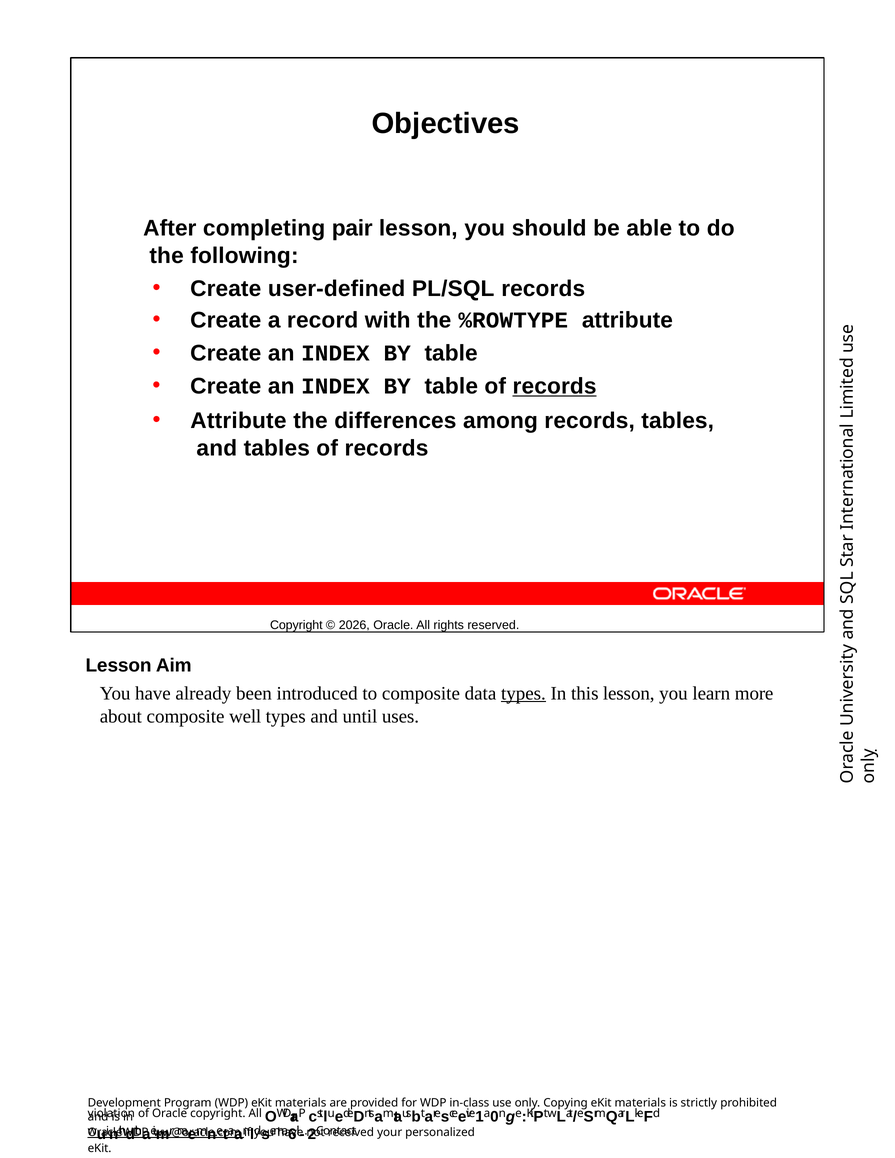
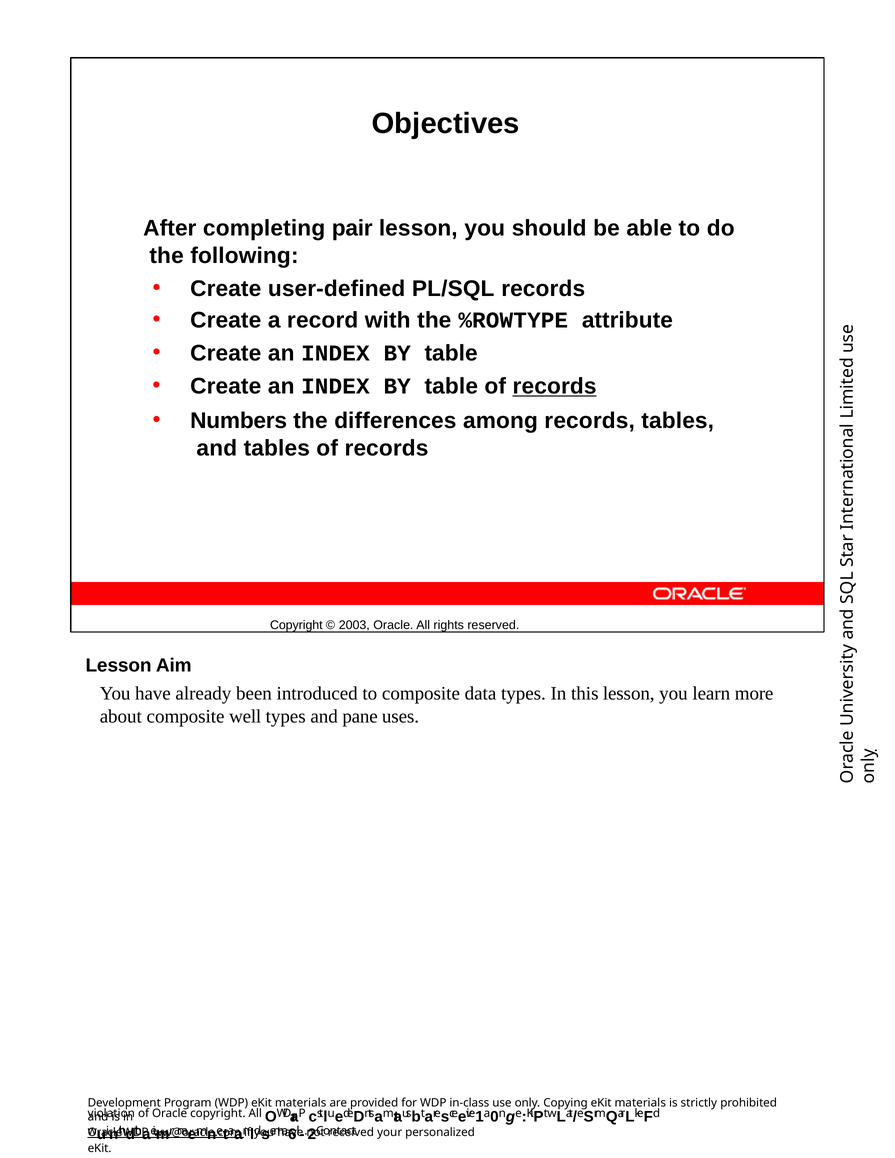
Attribute: Attribute -> Numbers (239, 421)
2026: 2026 -> 2003 (354, 626)
types underline: present -> none (523, 694)
until: until -> pane (360, 716)
